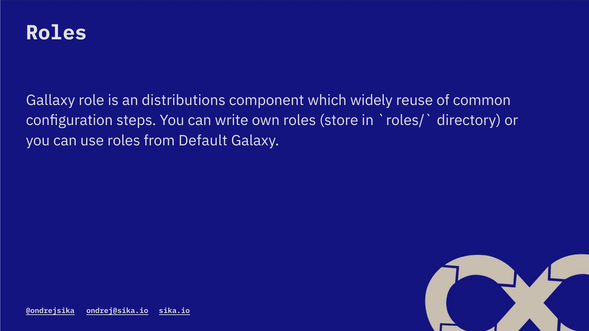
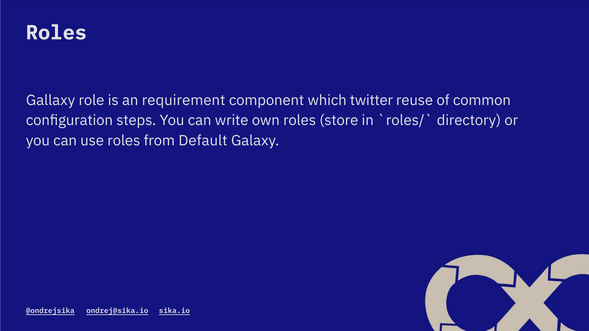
distributions: distributions -> requirement (184, 100)
widely: widely -> twitter (371, 100)
